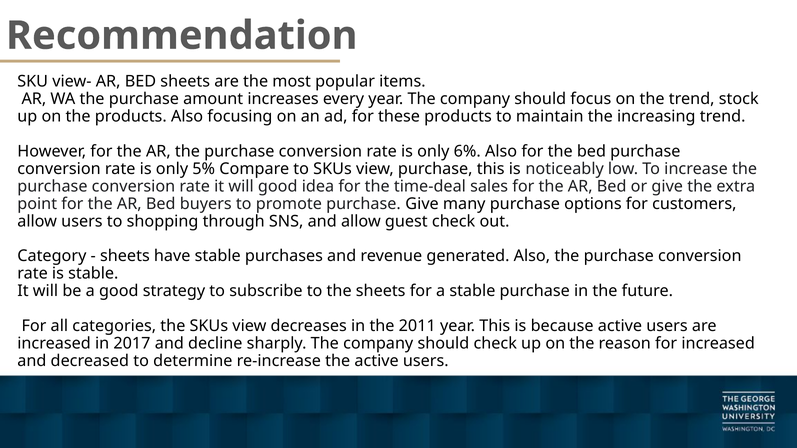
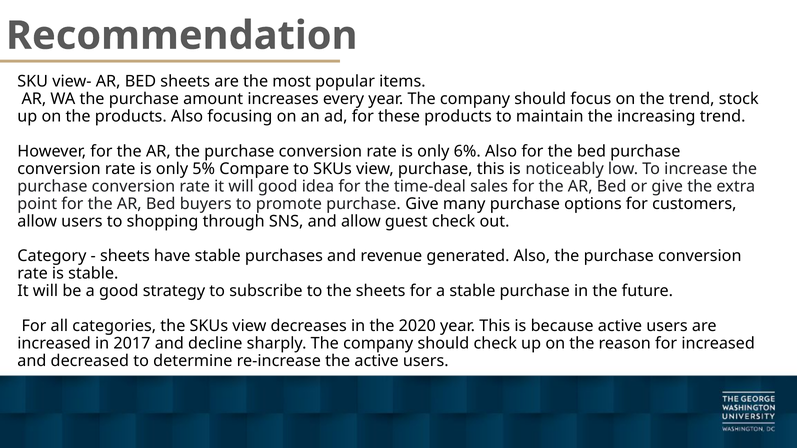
2011: 2011 -> 2020 (417, 326)
